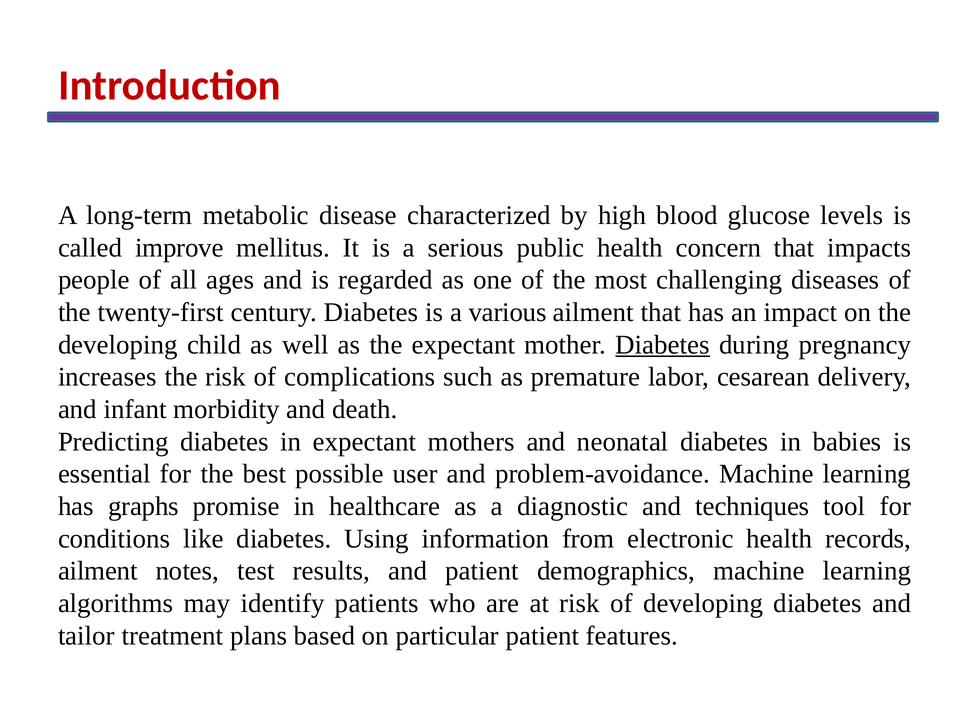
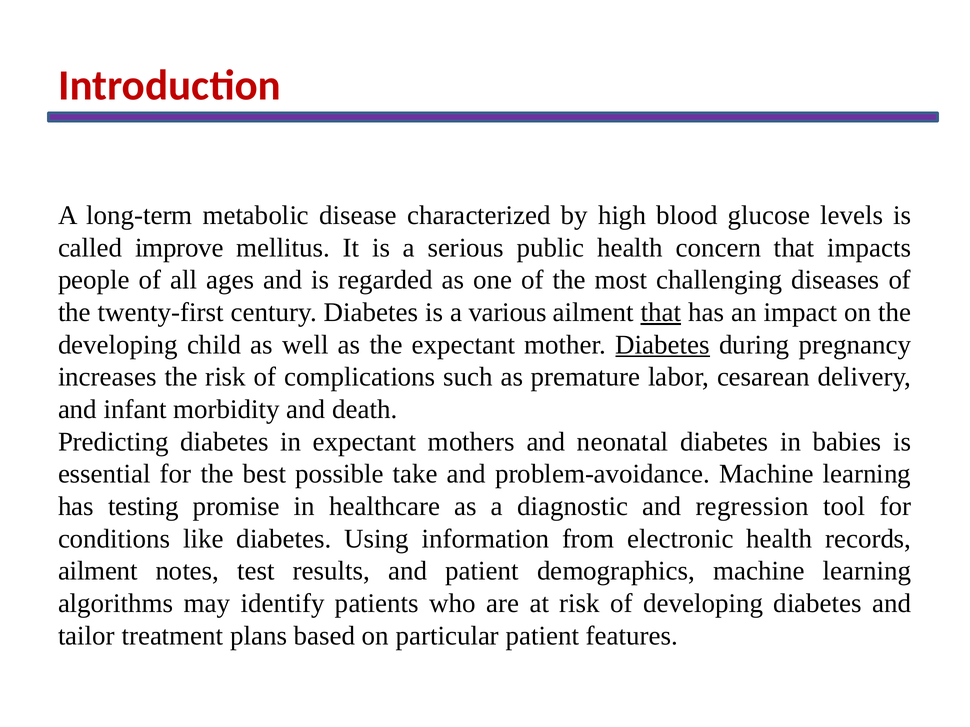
that underline: none -> present (661, 313)
user: user -> take (415, 474)
graphs: graphs -> testing (143, 507)
techniques: techniques -> regression (752, 507)
